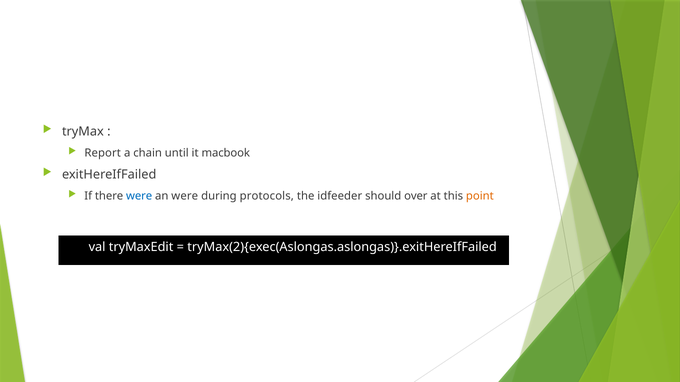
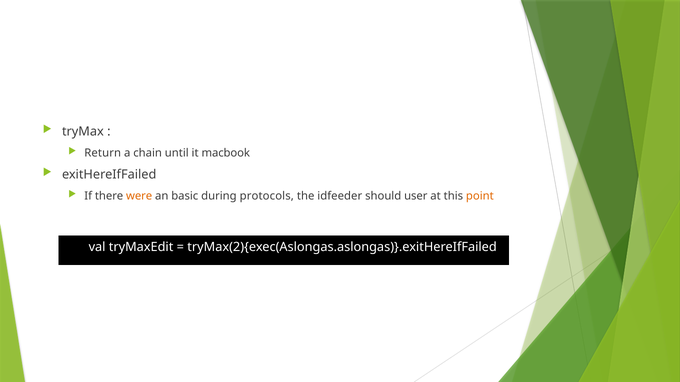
Report: Report -> Return (103, 153)
were colour: blue -> orange (139, 196)
an were: were -> basic (185, 196)
over: over -> user (416, 196)
